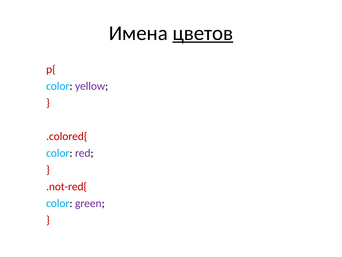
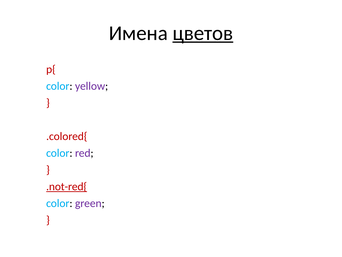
.not-red{ underline: none -> present (67, 186)
